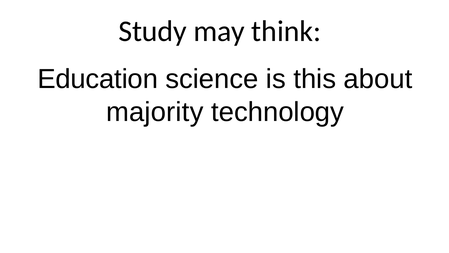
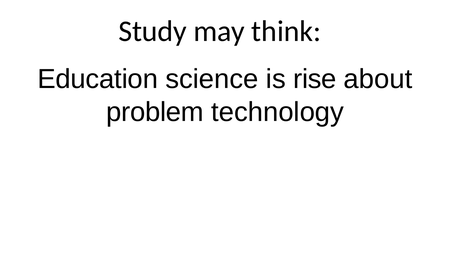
this: this -> rise (315, 79)
majority: majority -> problem (155, 112)
